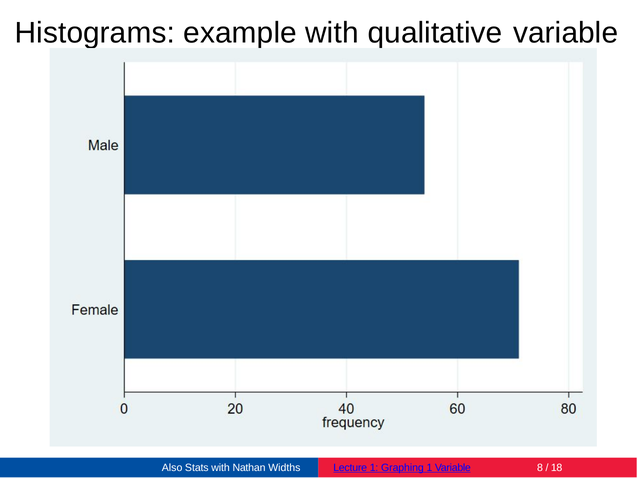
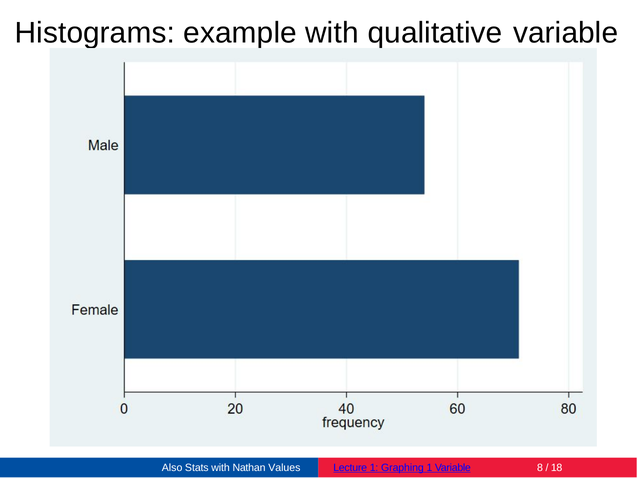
Widths: Widths -> Values (284, 468)
